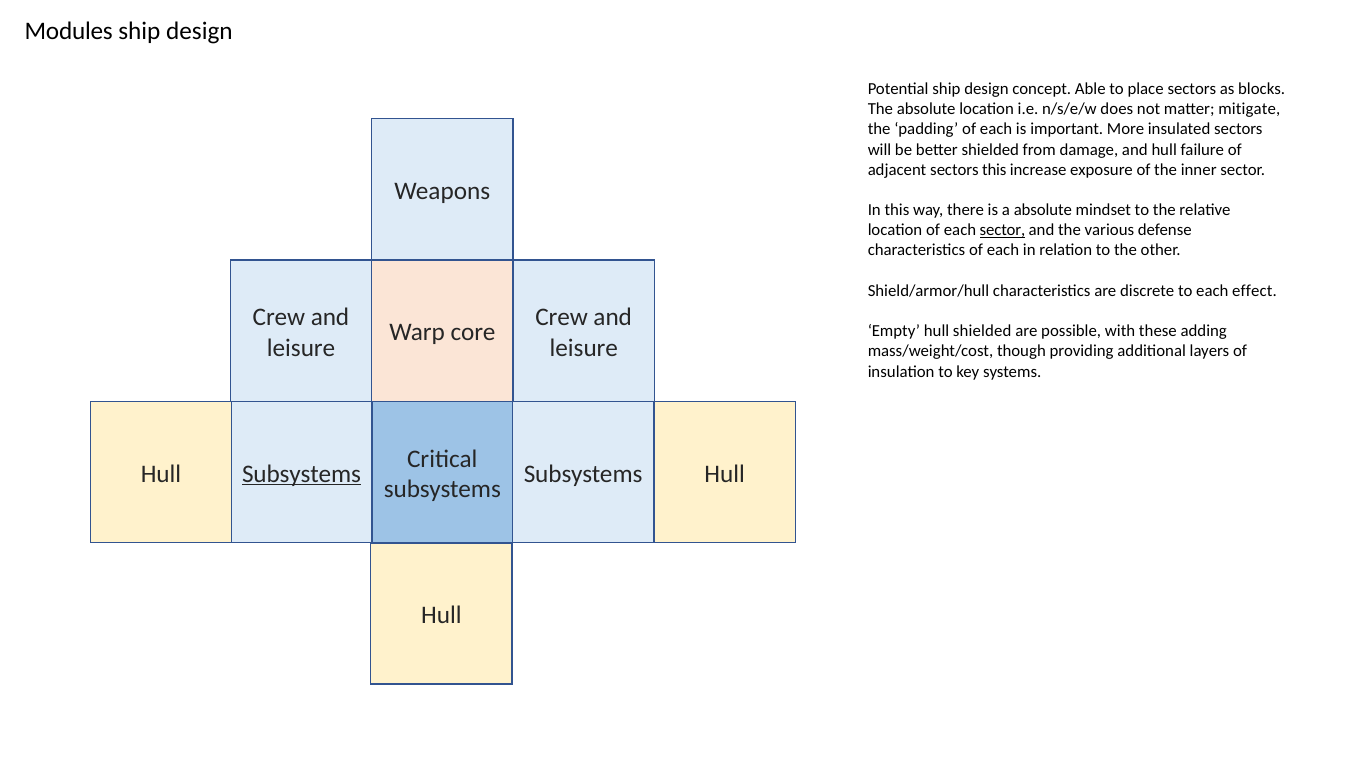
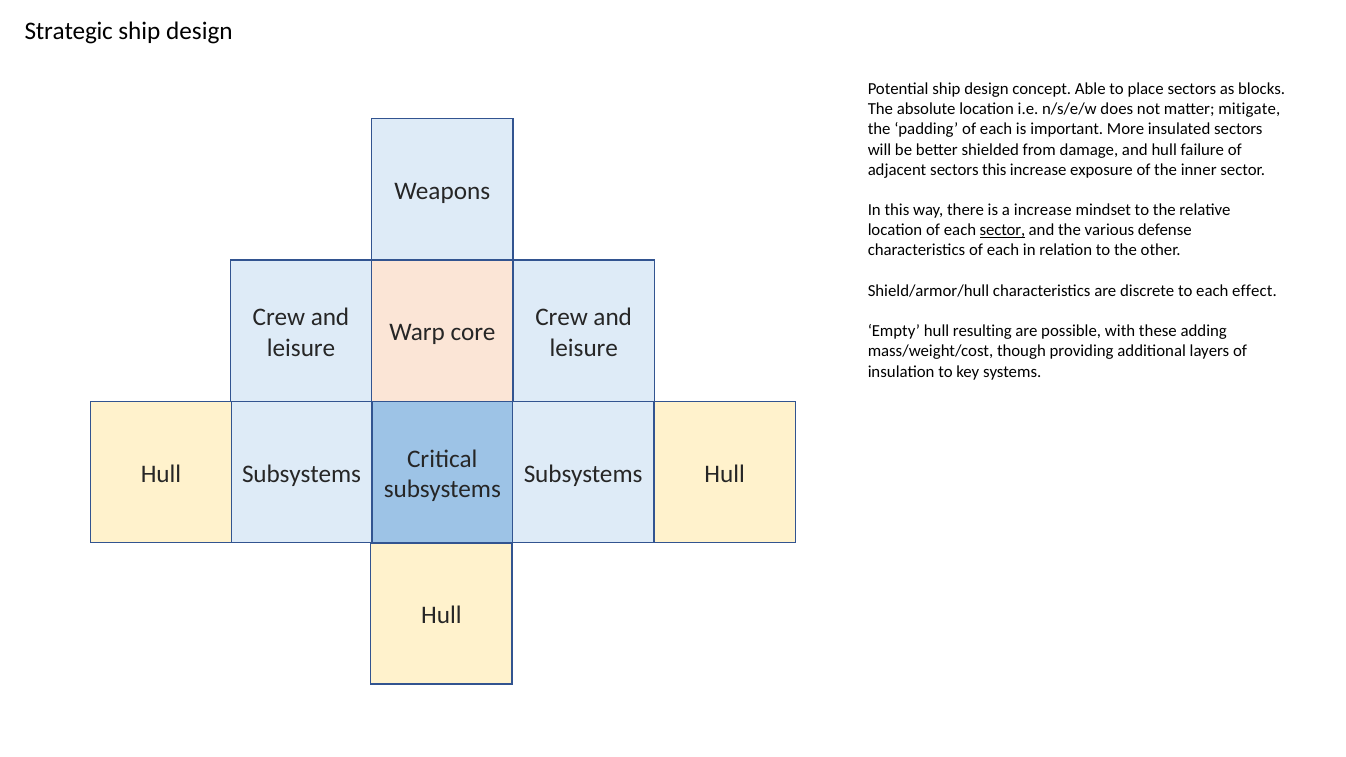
Modules: Modules -> Strategic (69, 31)
a absolute: absolute -> increase (1043, 210)
hull shielded: shielded -> resulting (982, 331)
Subsystems underline: present -> none (301, 474)
